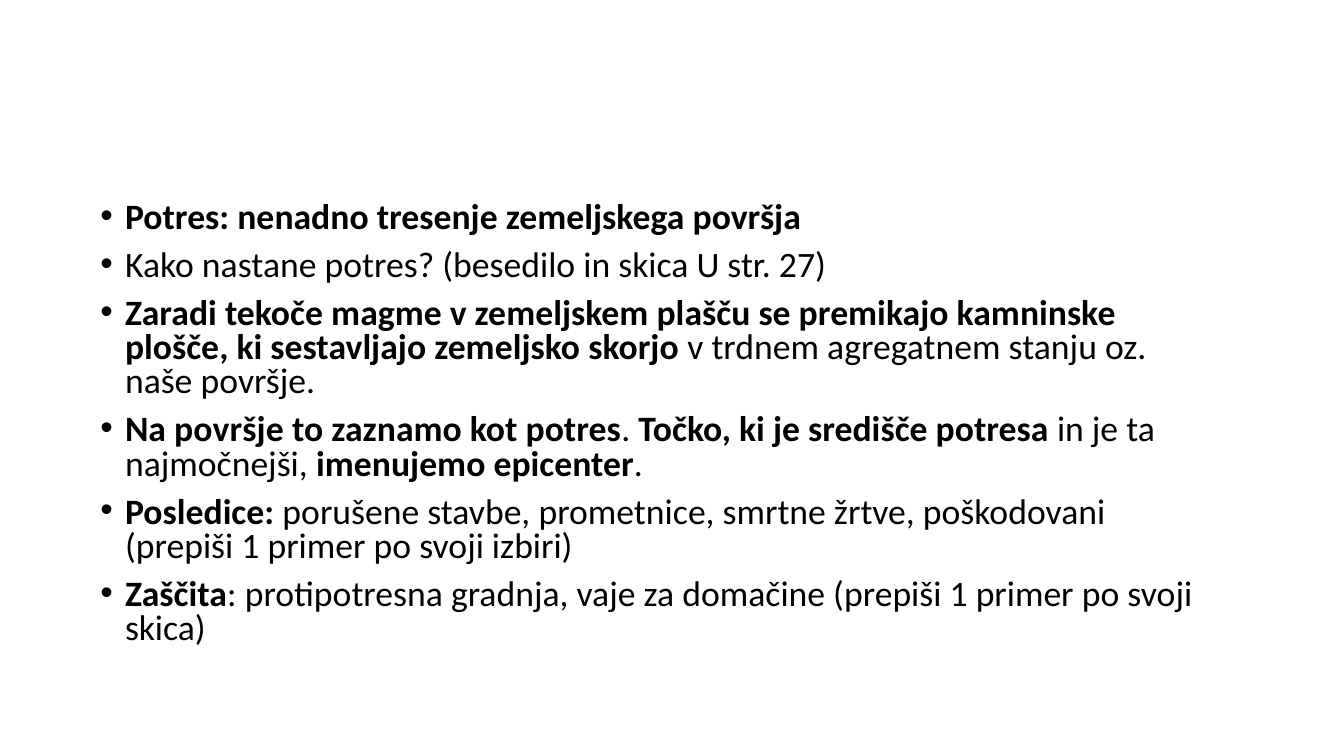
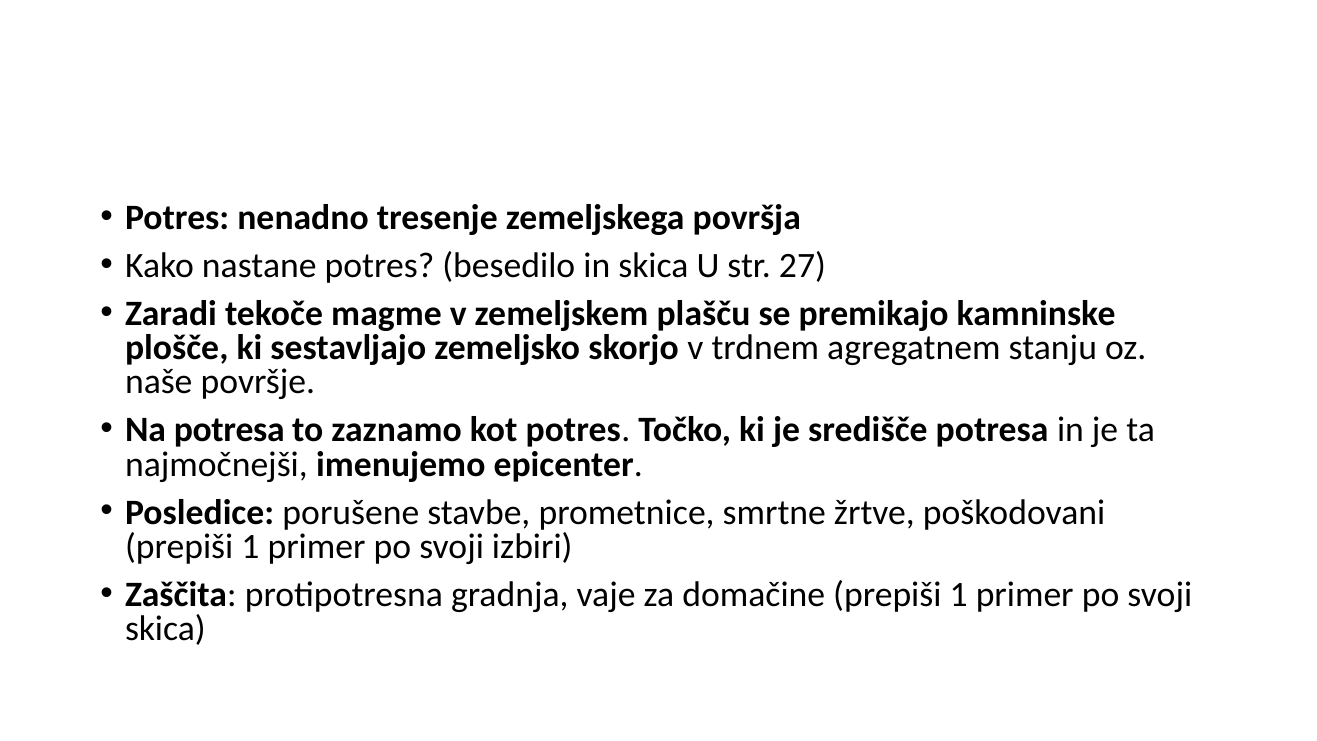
Na površje: površje -> potresa (229, 430)
